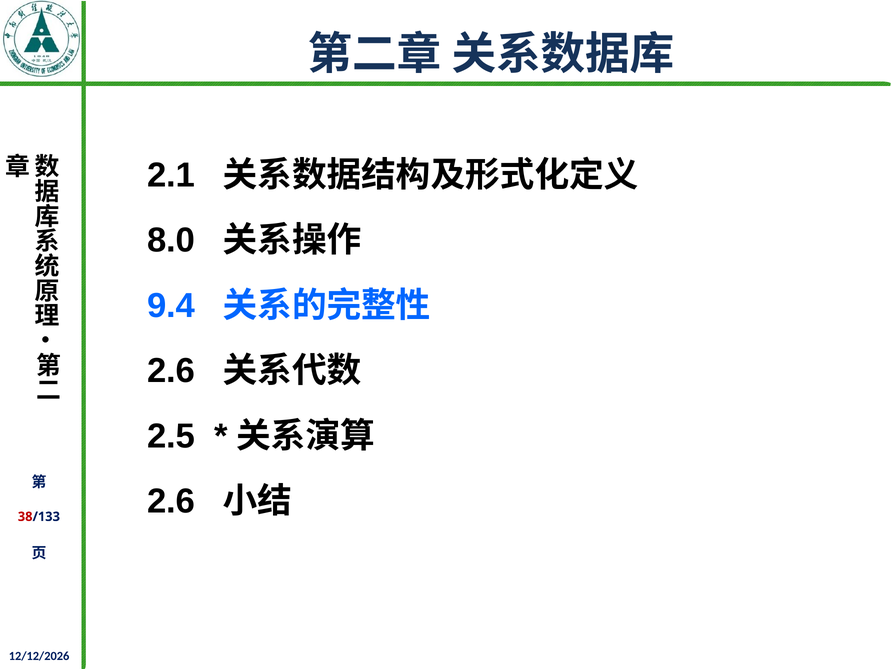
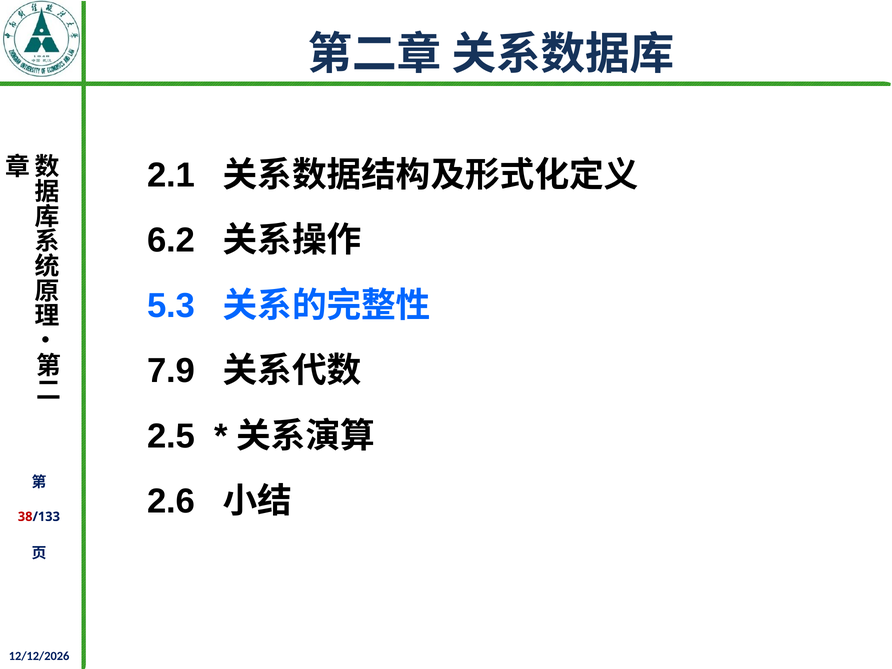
8.0: 8.0 -> 6.2 (171, 240)
9.4: 9.4 -> 5.3 (171, 306)
2.6: 2.6 -> 7.9 (171, 371)
